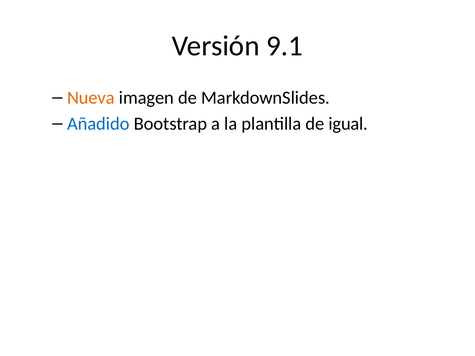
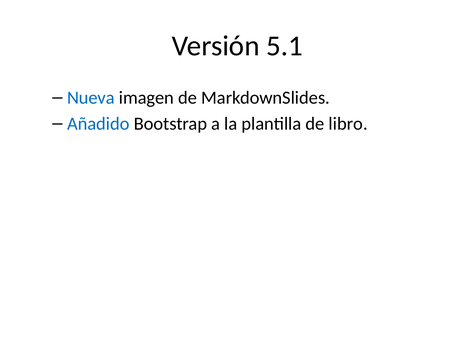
9.1: 9.1 -> 5.1 (284, 46)
Nueva colour: orange -> blue (91, 98)
igual: igual -> libro (348, 124)
